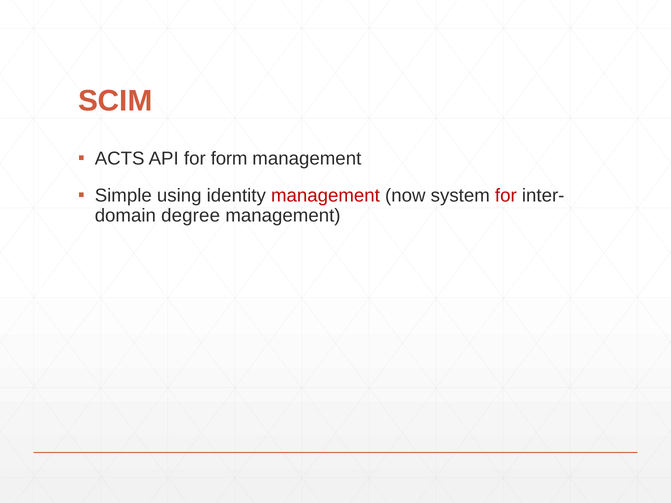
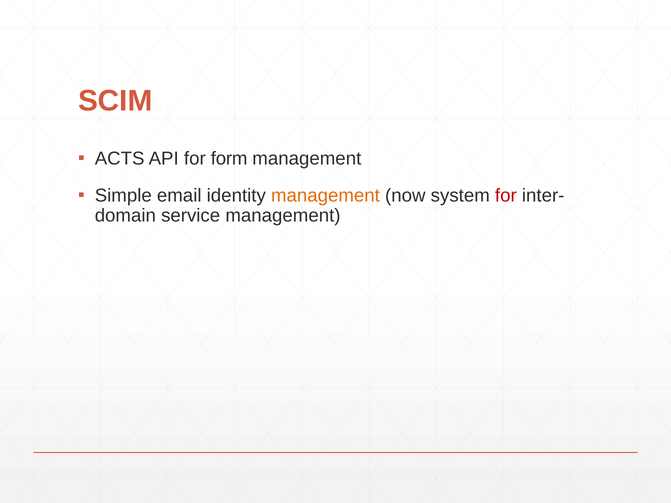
using: using -> email (179, 196)
management colour: red -> orange (325, 196)
degree: degree -> service (191, 216)
